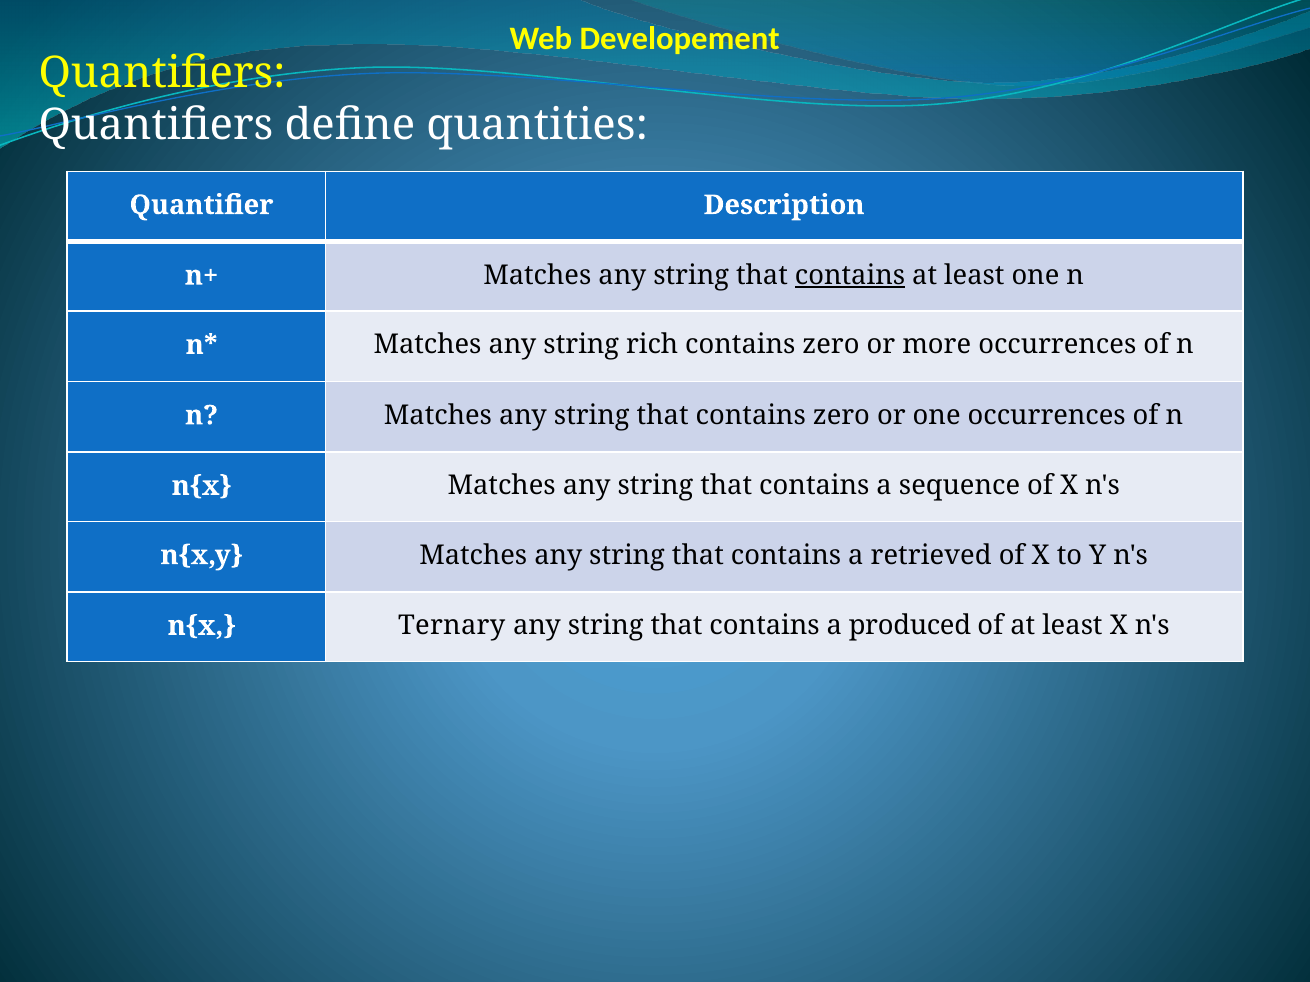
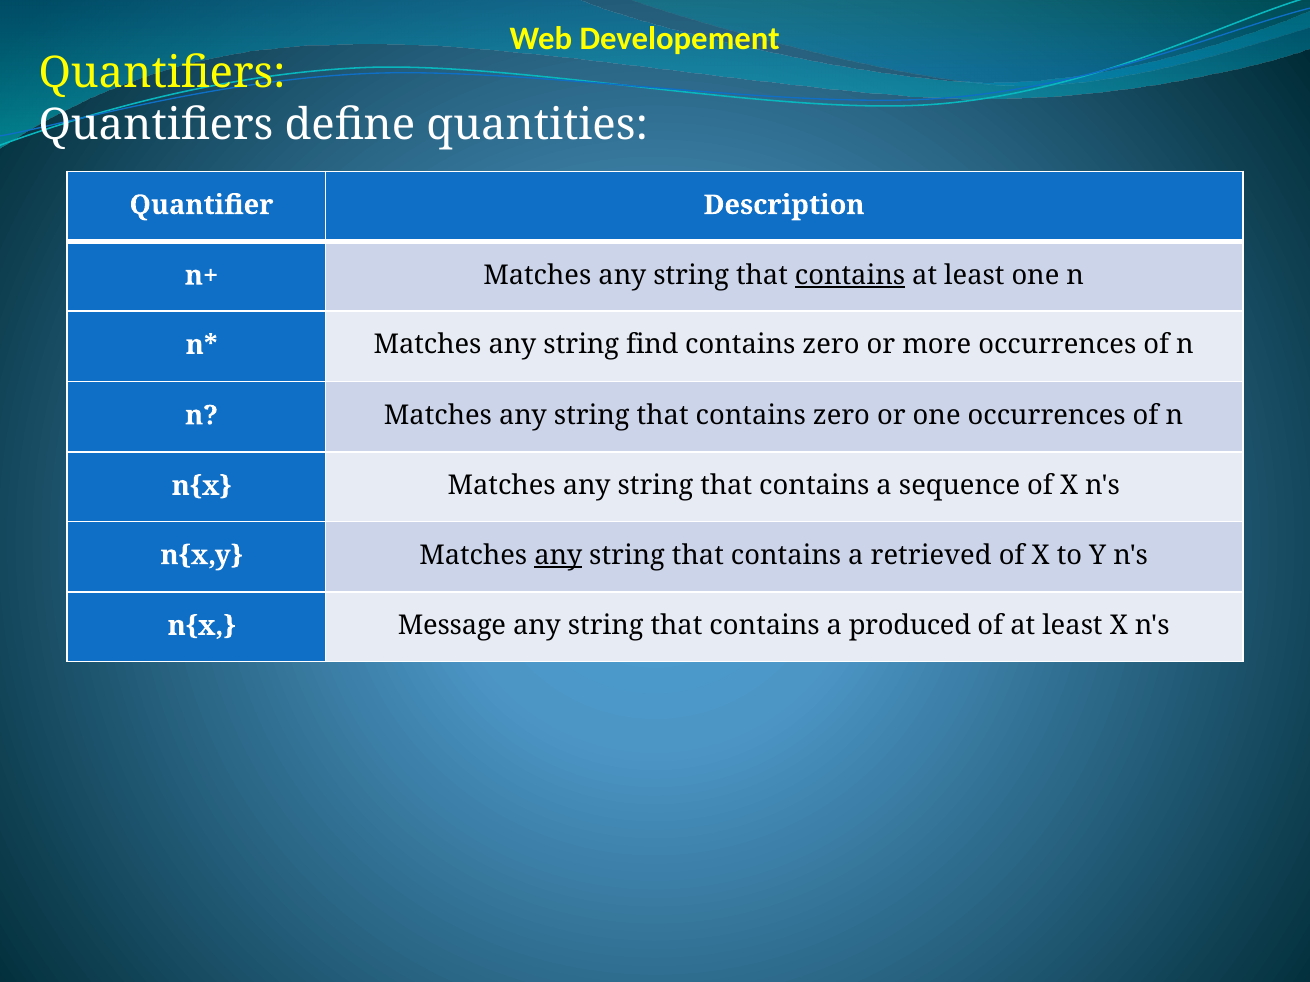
rich: rich -> find (652, 345)
any underline: none -> present (558, 556)
Ternary: Ternary -> Message (452, 626)
